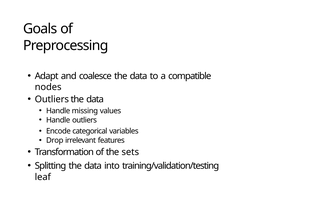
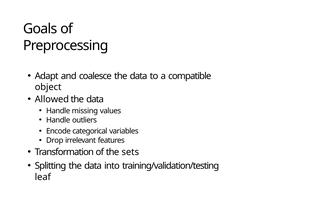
nodes: nodes -> object (48, 87)
Outliers: Outliers -> Allowed (52, 100)
